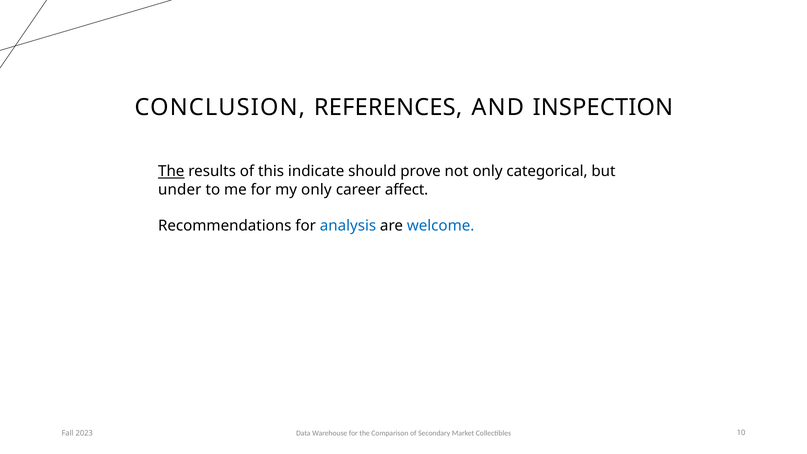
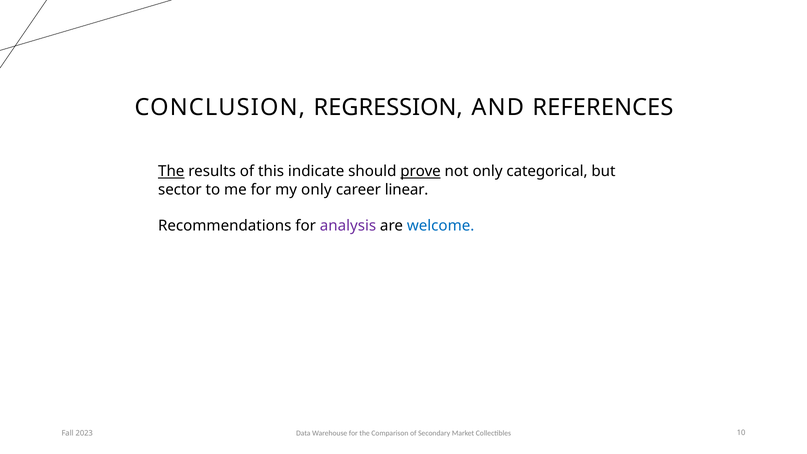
REFERENCES: REFERENCES -> REGRESSION (388, 107)
INSPECTION: INSPECTION -> REFERENCES (603, 107)
prove underline: none -> present (421, 171)
under: under -> sector (180, 189)
affect: affect -> linear (407, 189)
analysis colour: blue -> purple (348, 226)
